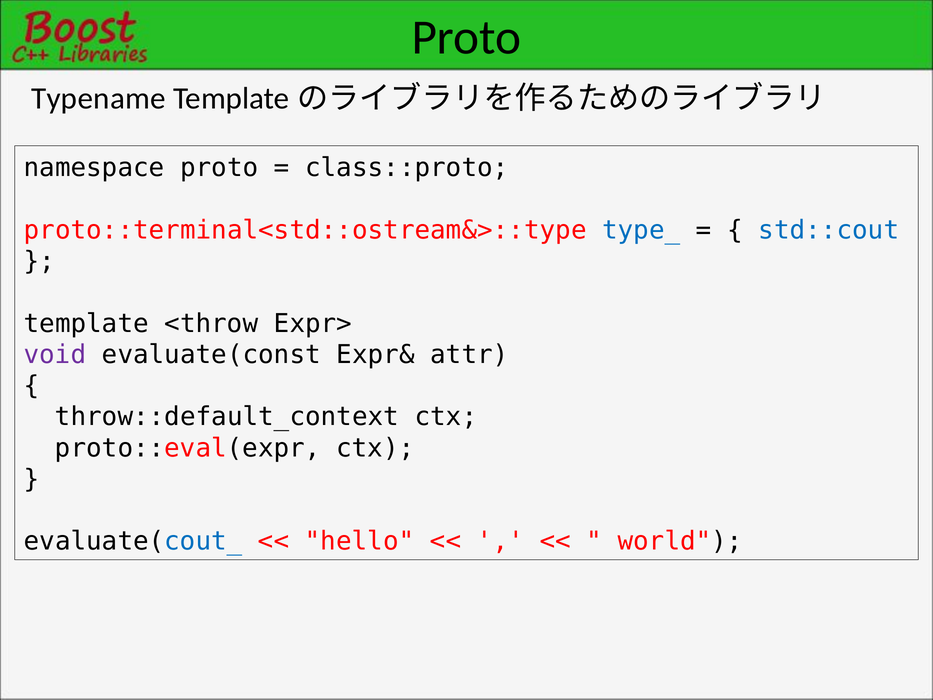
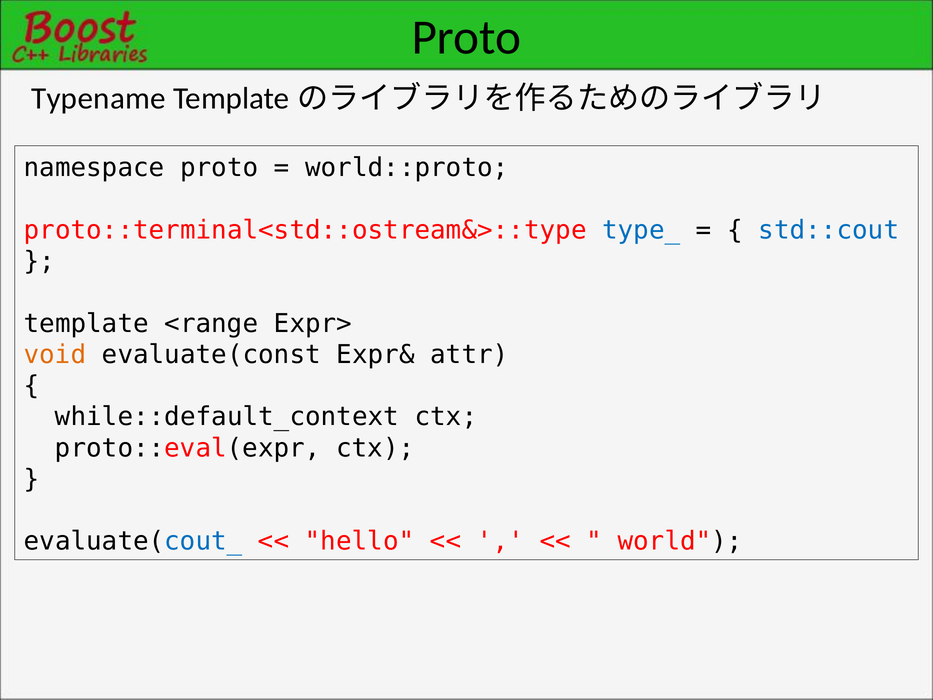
class::proto: class::proto -> world::proto (407, 168)
<throw: <throw -> <range (211, 323)
void colour: purple -> orange (55, 354)
throw::default_context: throw::default_context -> while::default_context (227, 417)
